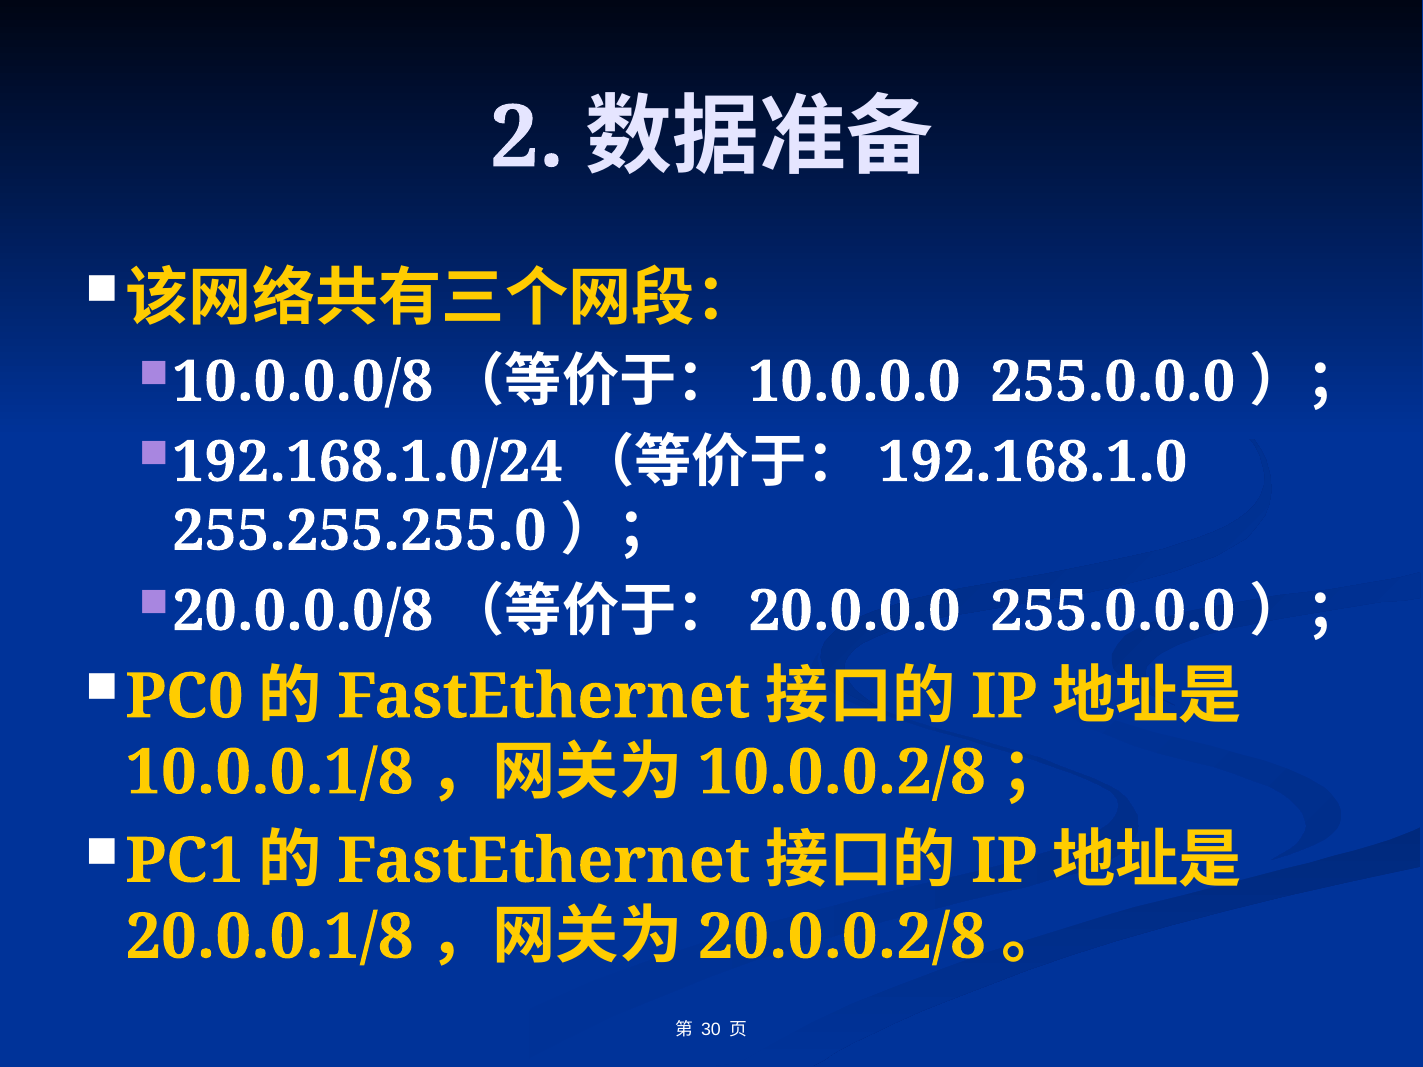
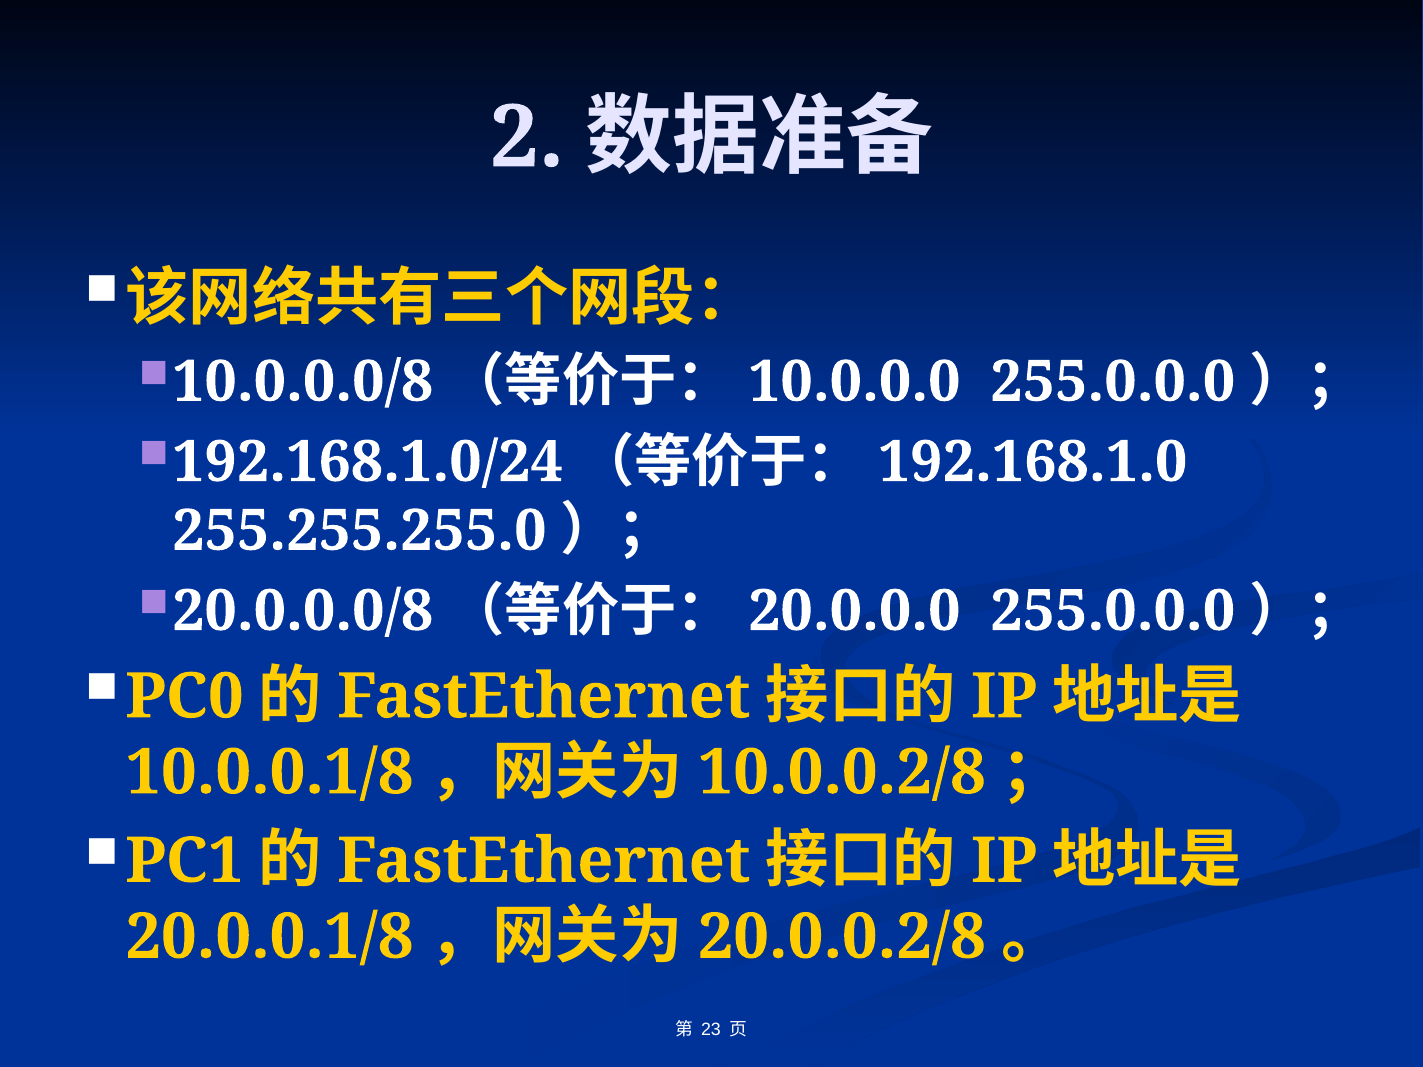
30: 30 -> 23 (711, 1030)
